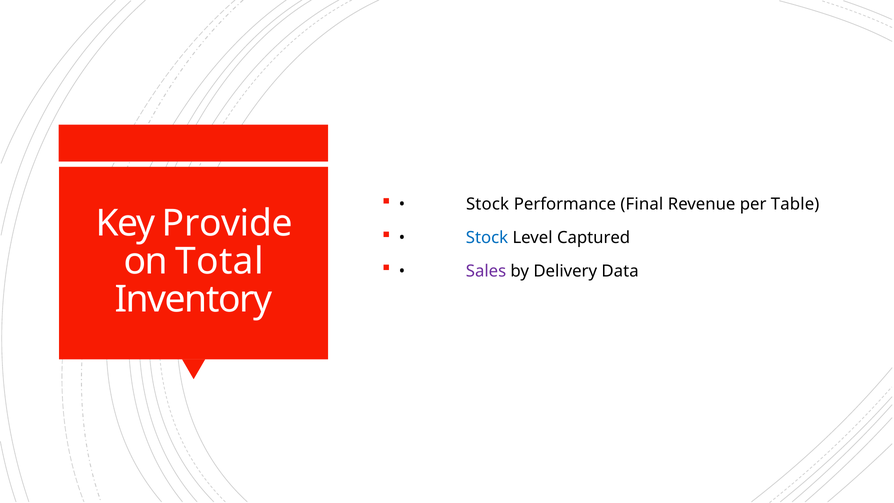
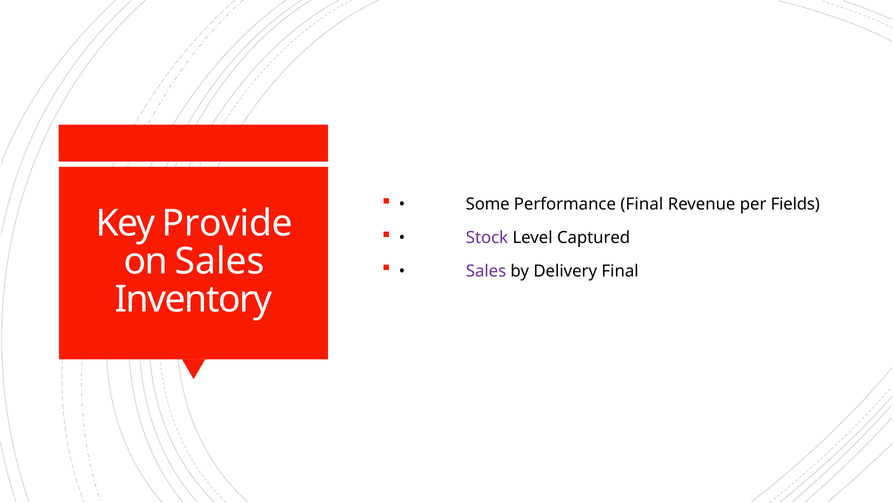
Stock: Stock -> Some (488, 204)
Table: Table -> Fields (795, 204)
Stock colour: blue -> purple (487, 238)
on Total: Total -> Sales (220, 261)
Delivery Data: Data -> Final (620, 271)
